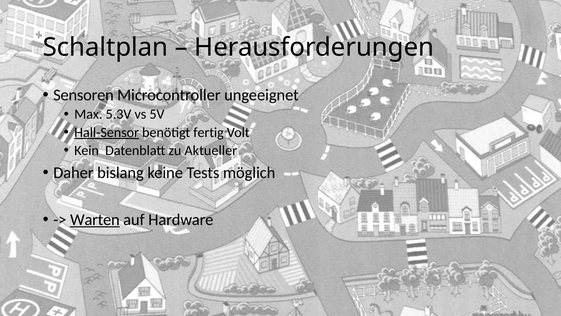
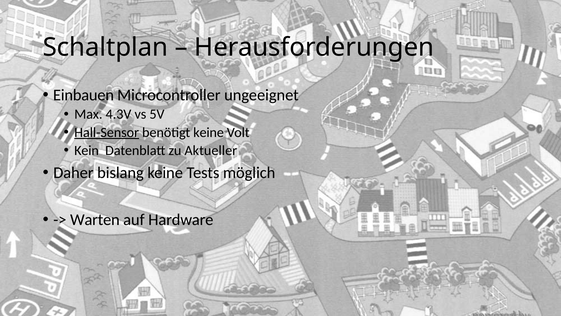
Sensoren: Sensoren -> Einbauen (83, 95)
5.3V: 5.3V -> 4.3V (118, 114)
benötigt fertig: fertig -> keine (209, 132)
Warten underline: present -> none (95, 220)
